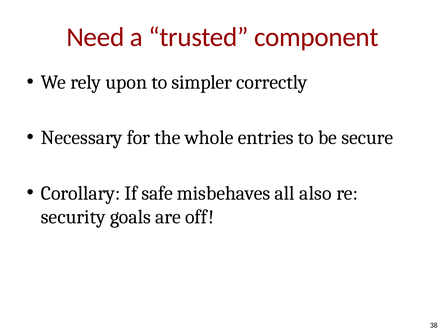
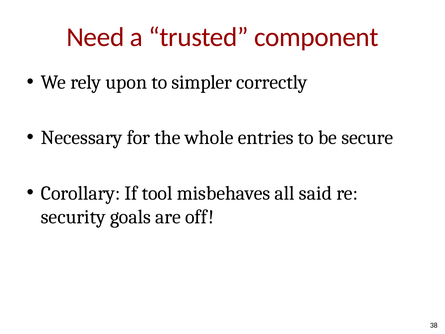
safe: safe -> tool (157, 193)
also: also -> said (316, 193)
